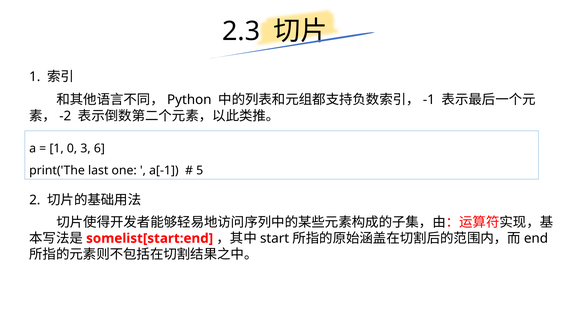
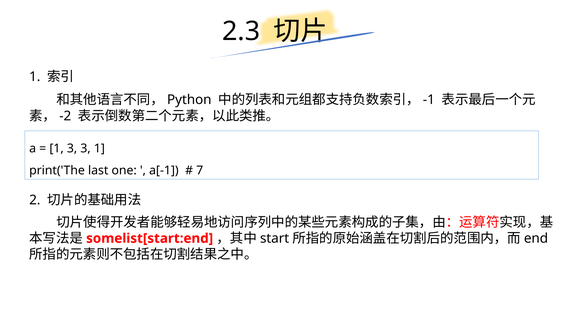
1 0: 0 -> 3 (72, 148)
3 6: 6 -> 1 (99, 148)
5: 5 -> 7 (200, 170)
